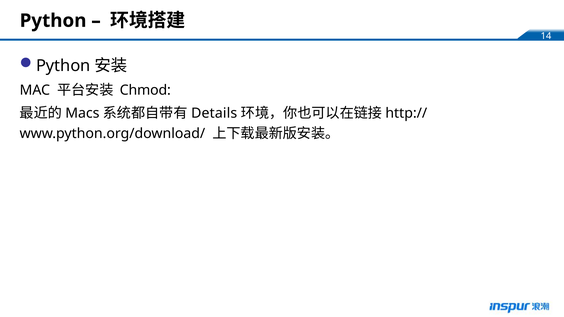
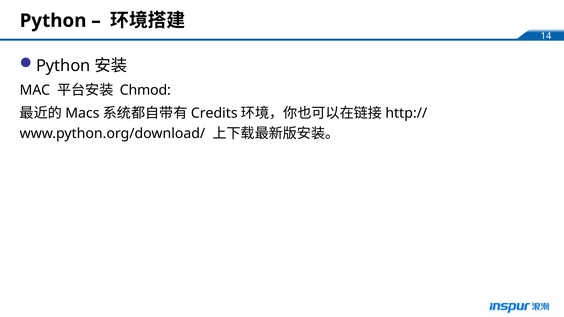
Details: Details -> Credits (214, 113)
